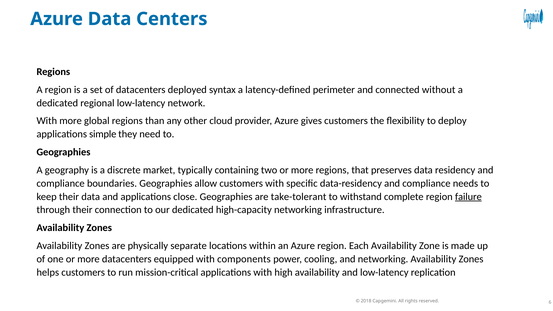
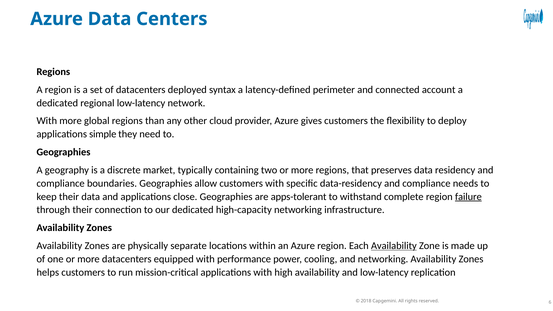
without: without -> account (439, 90)
take-tolerant: take-tolerant -> apps-tolerant (299, 197)
Availability underline: none -> present (394, 246)
components: components -> performance (244, 259)
